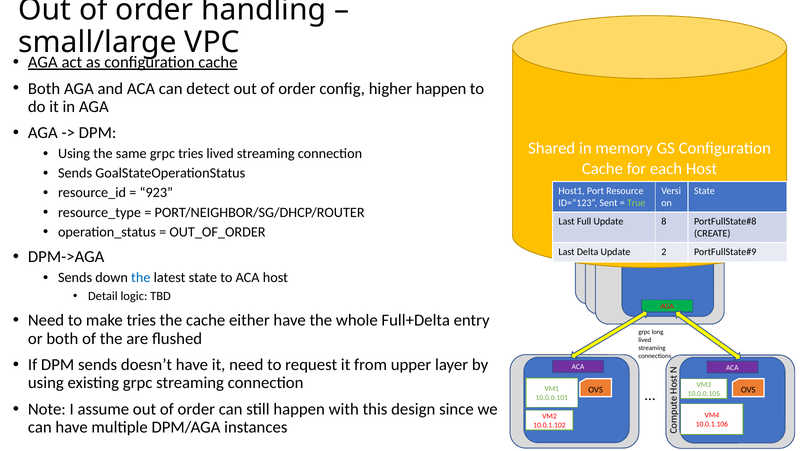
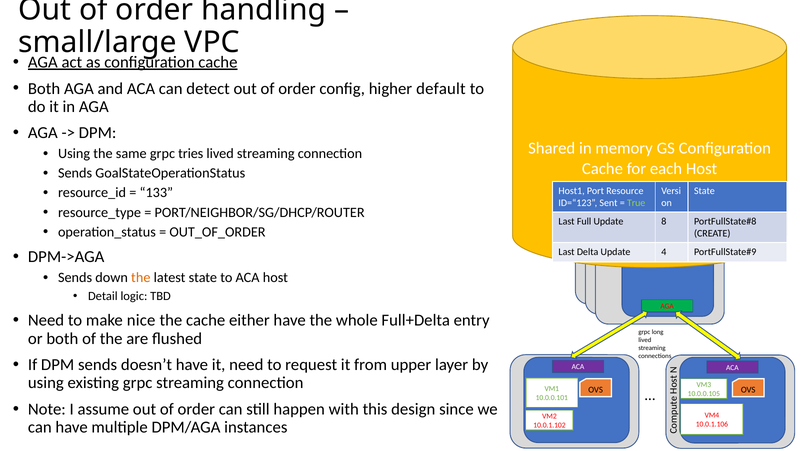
higher happen: happen -> default (441, 89)
923: 923 -> 133 (156, 193)
2: 2 -> 4 (664, 252)
the colour: blue -> orange (141, 278)
make tries: tries -> nice (141, 321)
